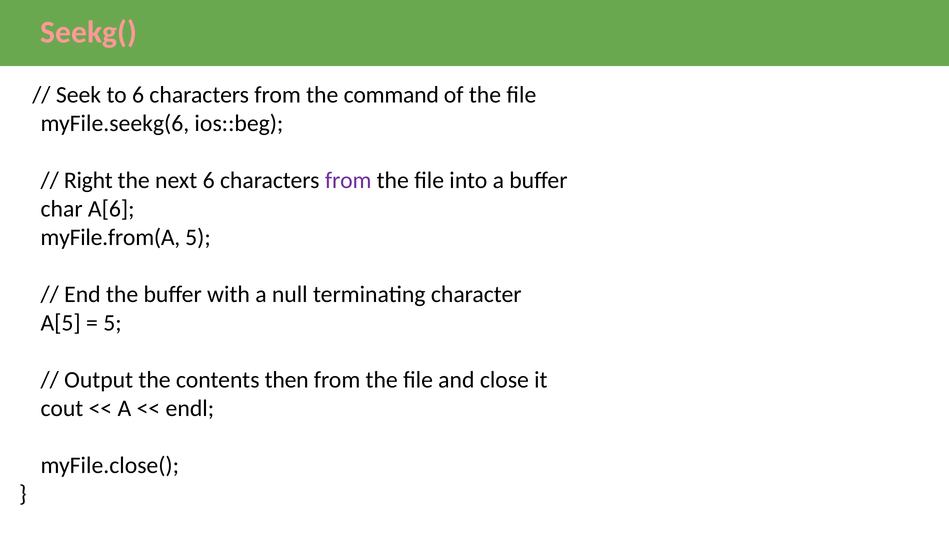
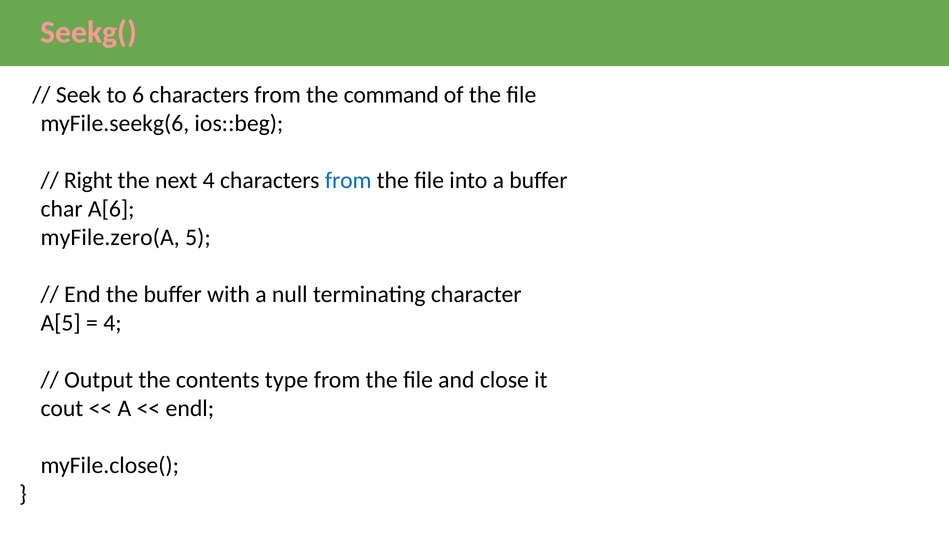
next 6: 6 -> 4 (209, 180)
from colour: purple -> blue (348, 180)
myFile.from(A: myFile.from(A -> myFile.zero(A (110, 237)
5: 5 -> 4 (112, 323)
then: then -> type (286, 380)
